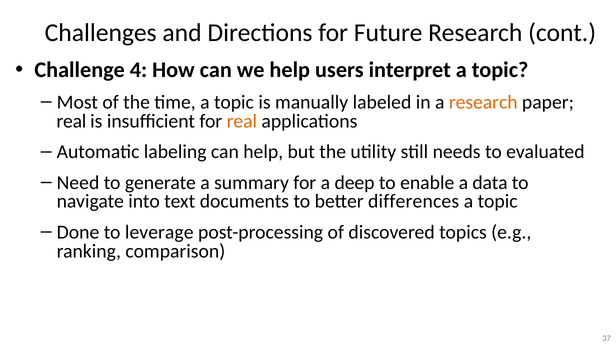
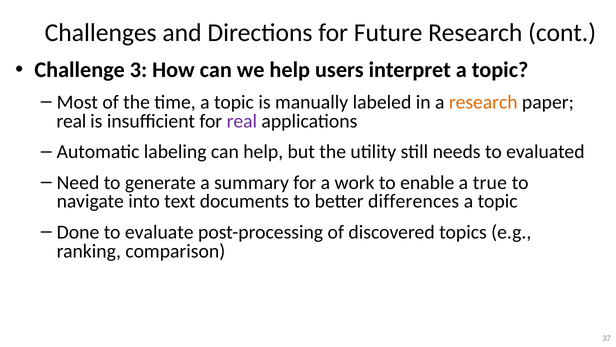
4: 4 -> 3 (138, 70)
real colour: orange -> purple (242, 121)
deep: deep -> work (355, 182)
data: data -> true (490, 182)
leverage: leverage -> evaluate (159, 232)
